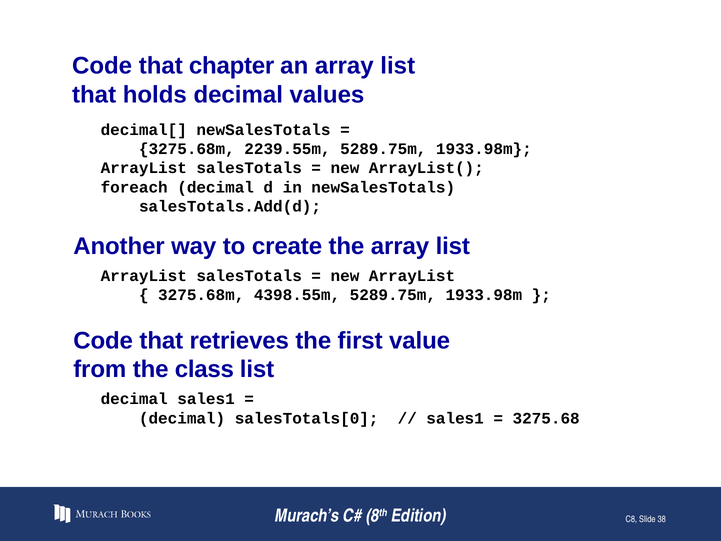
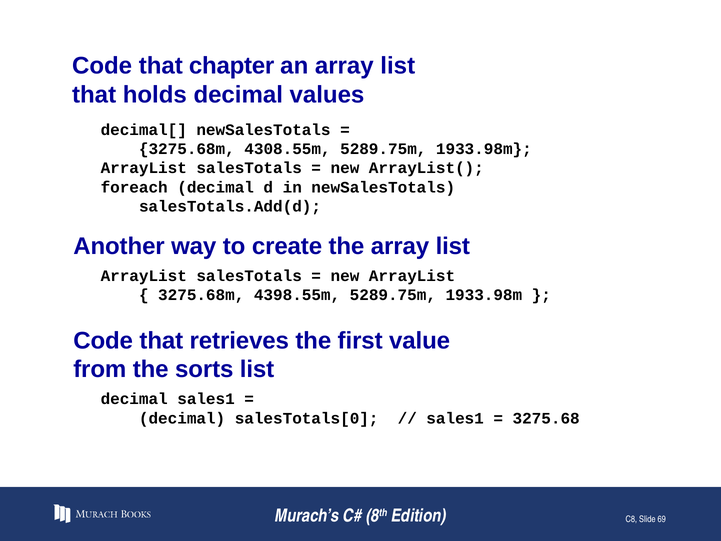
2239.55m: 2239.55m -> 4308.55m (287, 149)
class: class -> sorts (204, 369)
38: 38 -> 69 (662, 519)
